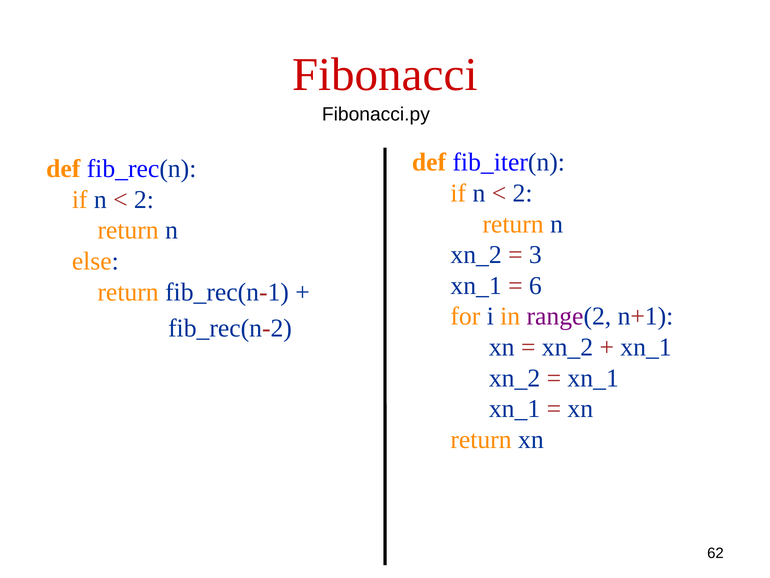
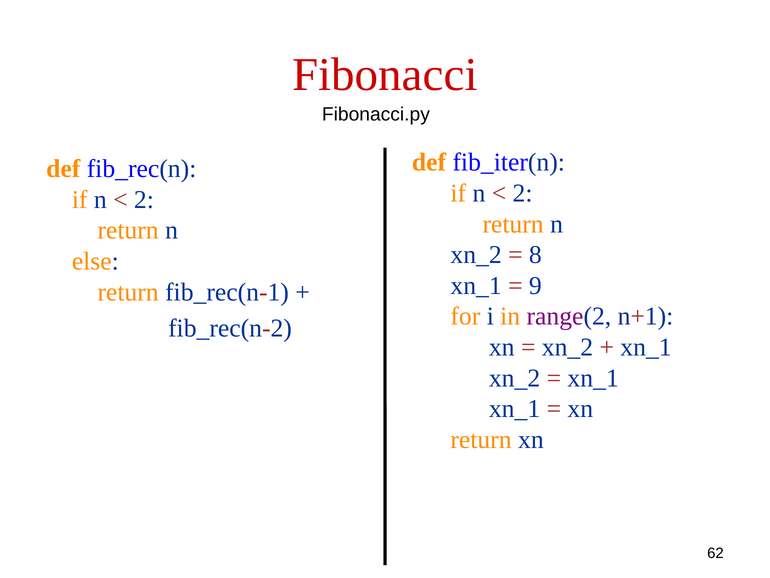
3: 3 -> 8 (535, 255)
6: 6 -> 9 (535, 285)
